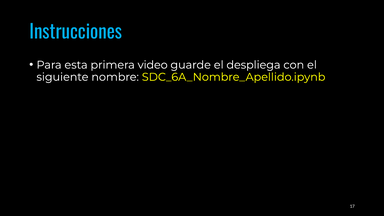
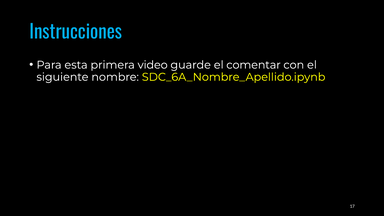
despliega: despliega -> comentar (254, 65)
